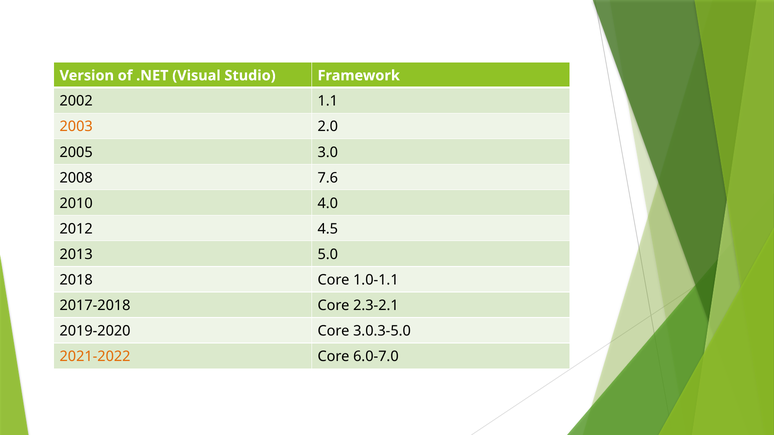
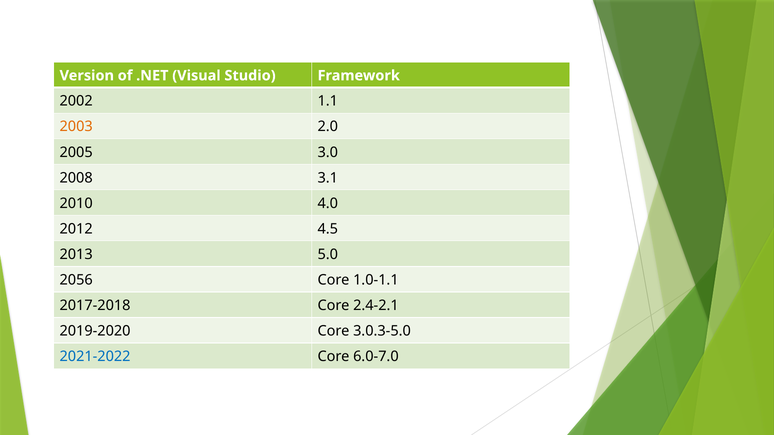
7.6: 7.6 -> 3.1 (328, 178)
2018: 2018 -> 2056 (76, 280)
2.3-2.1: 2.3-2.1 -> 2.4-2.1 (376, 306)
2021-2022 colour: orange -> blue (95, 357)
